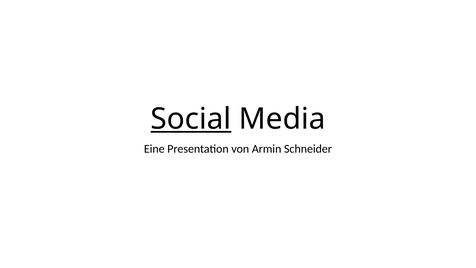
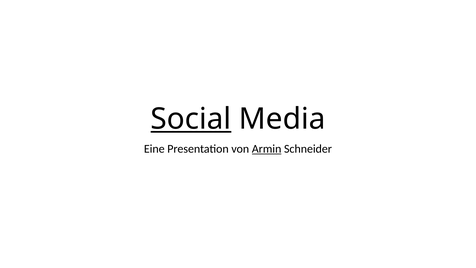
Armin underline: none -> present (267, 149)
